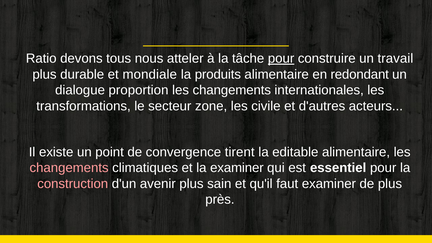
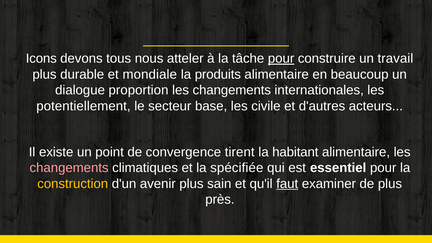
Ratio: Ratio -> Icons (41, 59)
redondant: redondant -> beaucoup (360, 74)
transformations: transformations -> potentiellement (83, 106)
zone: zone -> base (211, 106)
editable: editable -> habitant (295, 152)
la examiner: examiner -> spécifiée (237, 168)
construction colour: pink -> yellow (73, 184)
faut underline: none -> present (287, 184)
